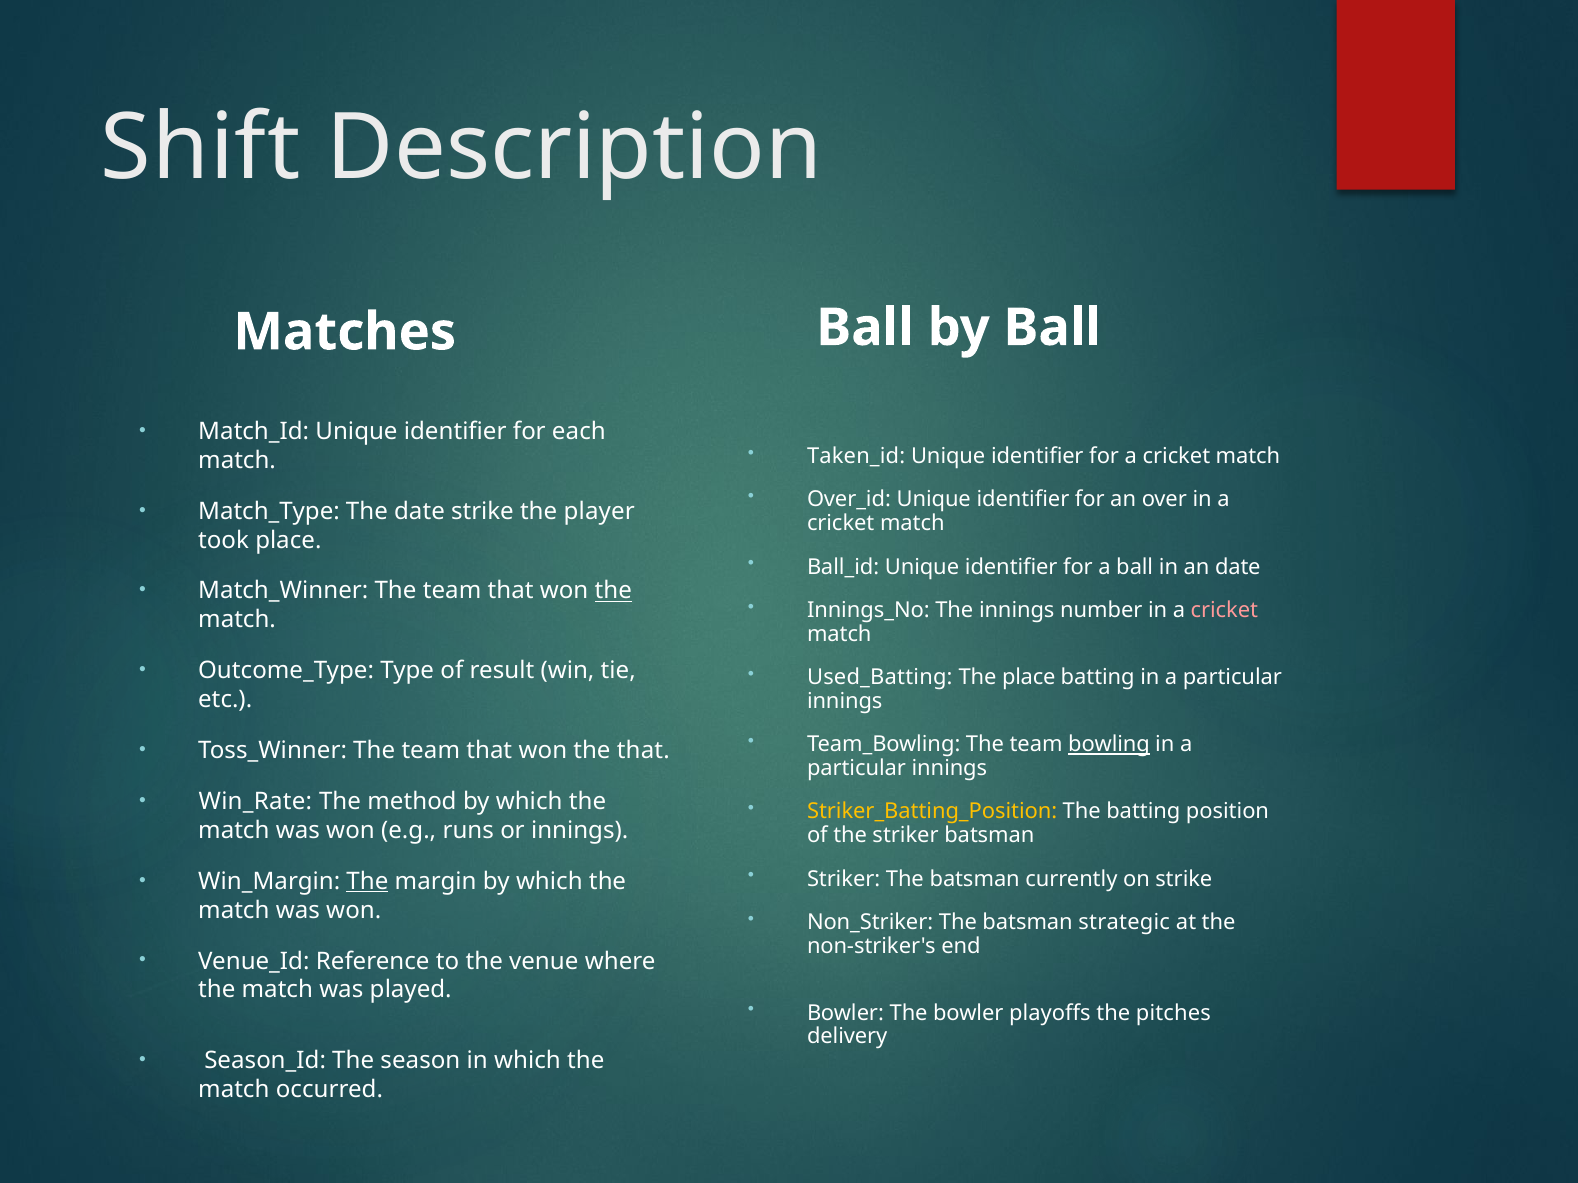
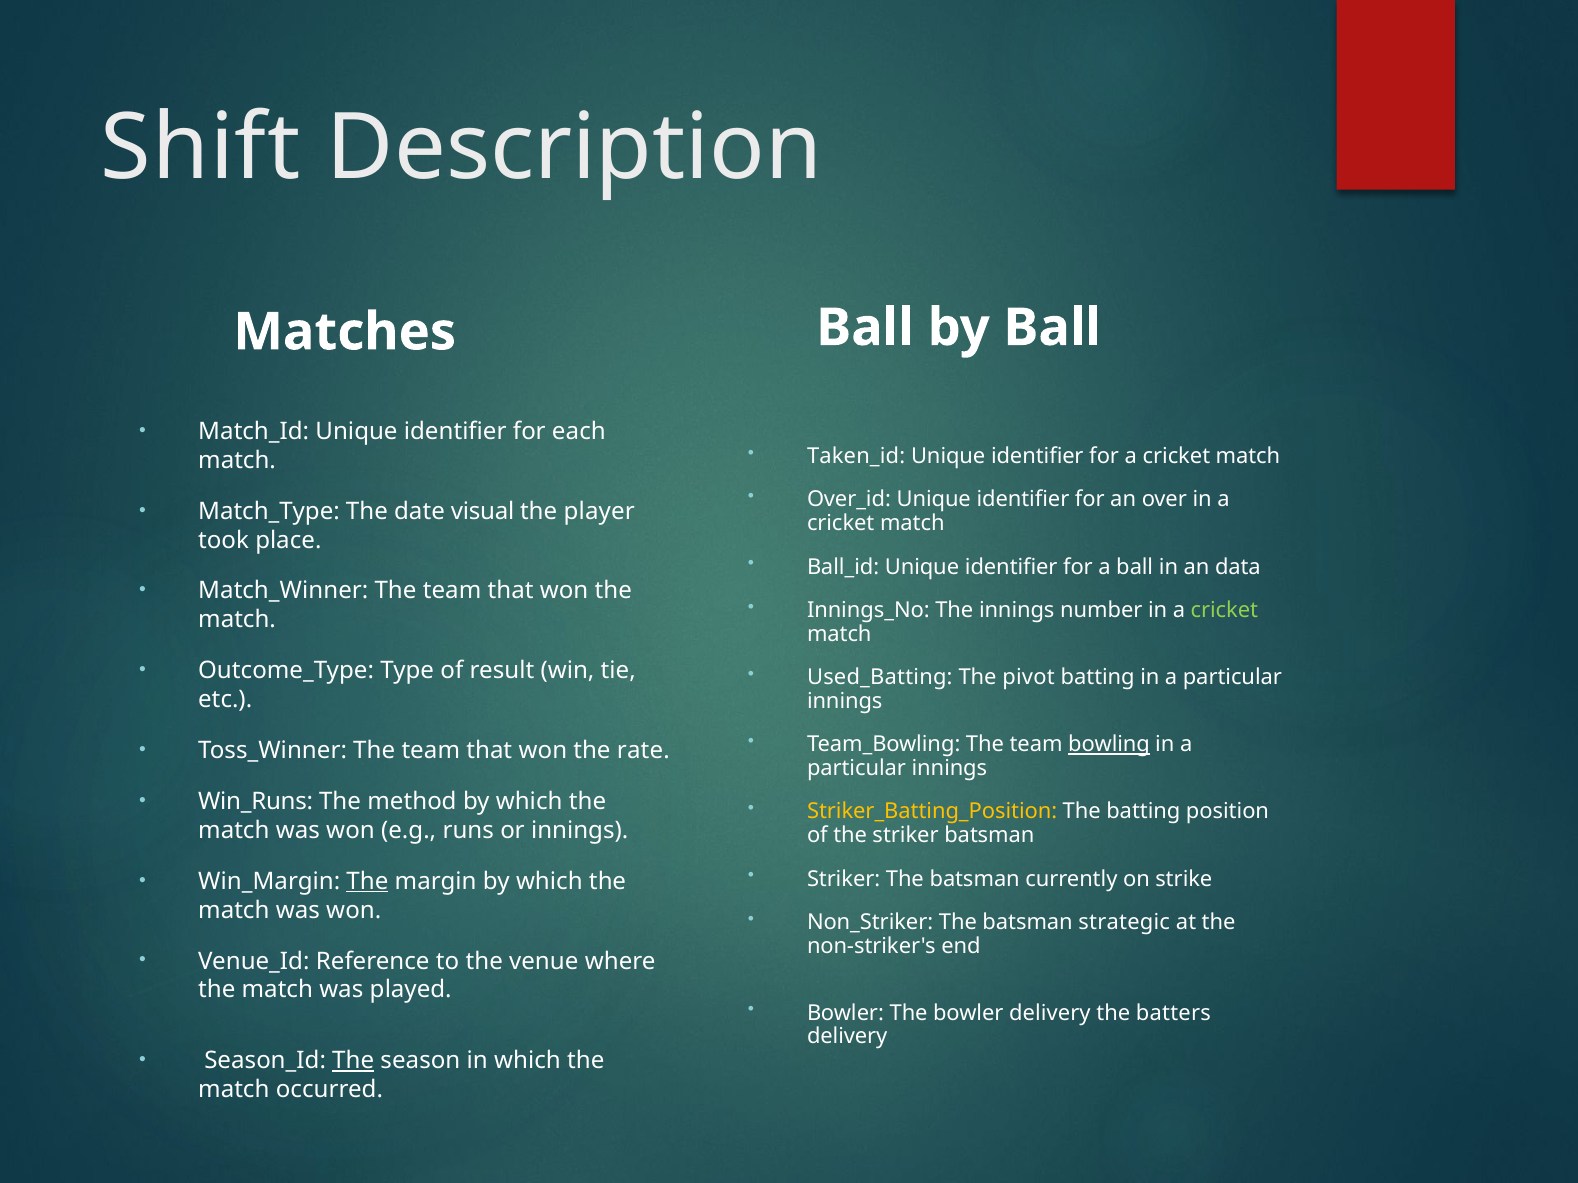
date strike: strike -> visual (483, 511)
an date: date -> data (1238, 567)
the underline: present -> none (613, 591)
cricket colour: pink -> light green (1224, 611)
The place: place -> pivot (1029, 678)
the that: that -> rate (643, 751)
Win_Rate: Win_Rate -> Win_Runs (256, 802)
bowler playoffs: playoffs -> delivery (1050, 1013)
pitches: pitches -> batters (1173, 1013)
The underline: none -> present (353, 1061)
